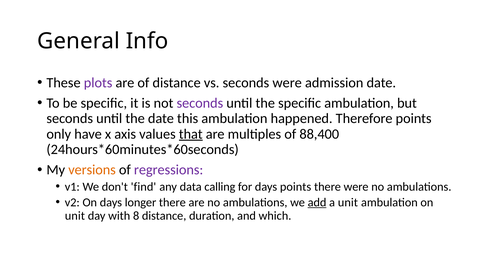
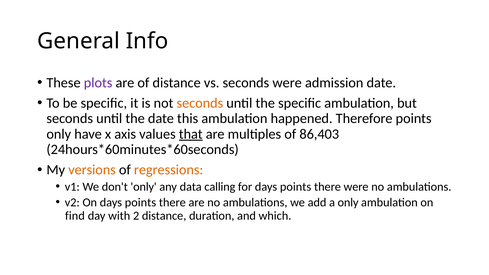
seconds colour: purple -> orange (200, 103)
88,400: 88,400 -> 86,403 (319, 134)
regressions colour: purple -> orange (169, 170)
don't find: find -> only (144, 187)
On days longer: longer -> points (140, 202)
add underline: present -> none (317, 202)
a unit: unit -> only (348, 202)
unit: unit -> find (75, 216)
8: 8 -> 2 (136, 216)
